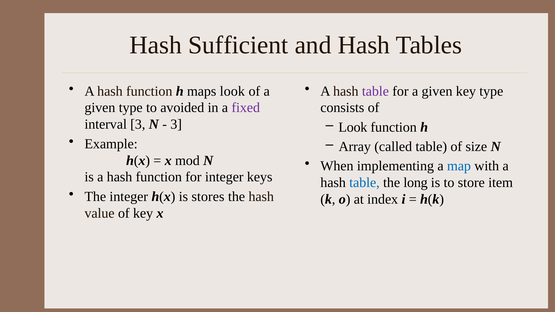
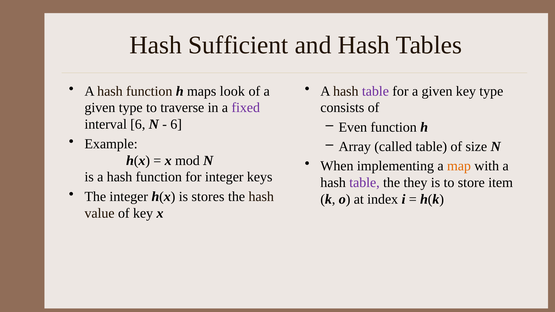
avoided: avoided -> traverse (182, 108)
interval 3: 3 -> 6 (138, 124)
3: 3 -> 6 (176, 124)
Look: Look -> Even (353, 127)
map colour: blue -> orange (459, 166)
table colour: blue -> purple (364, 183)
long: long -> they (415, 183)
